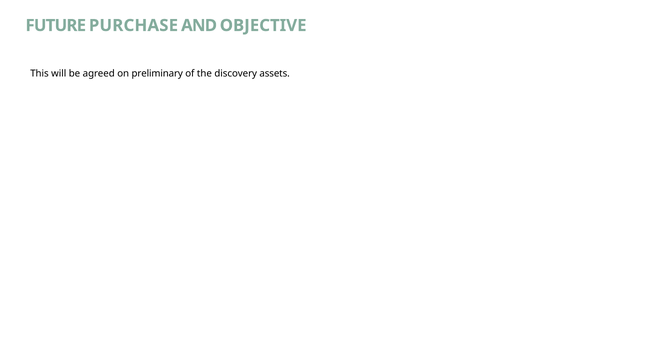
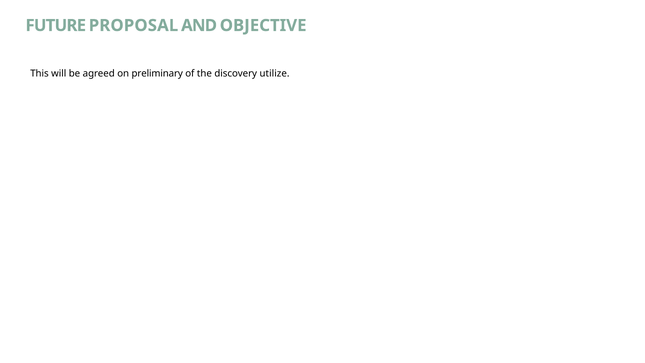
PURCHASE: PURCHASE -> PROPOSAL (133, 25)
assets: assets -> utilize (275, 73)
